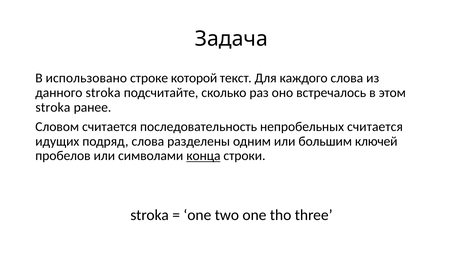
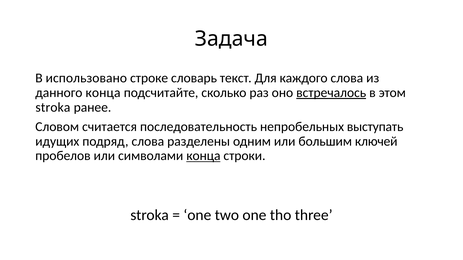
которой: которой -> словарь (194, 78)
данного stroka: stroka -> конца (103, 93)
встречалось underline: none -> present (331, 93)
непробельных считается: считается -> выступать (375, 127)
